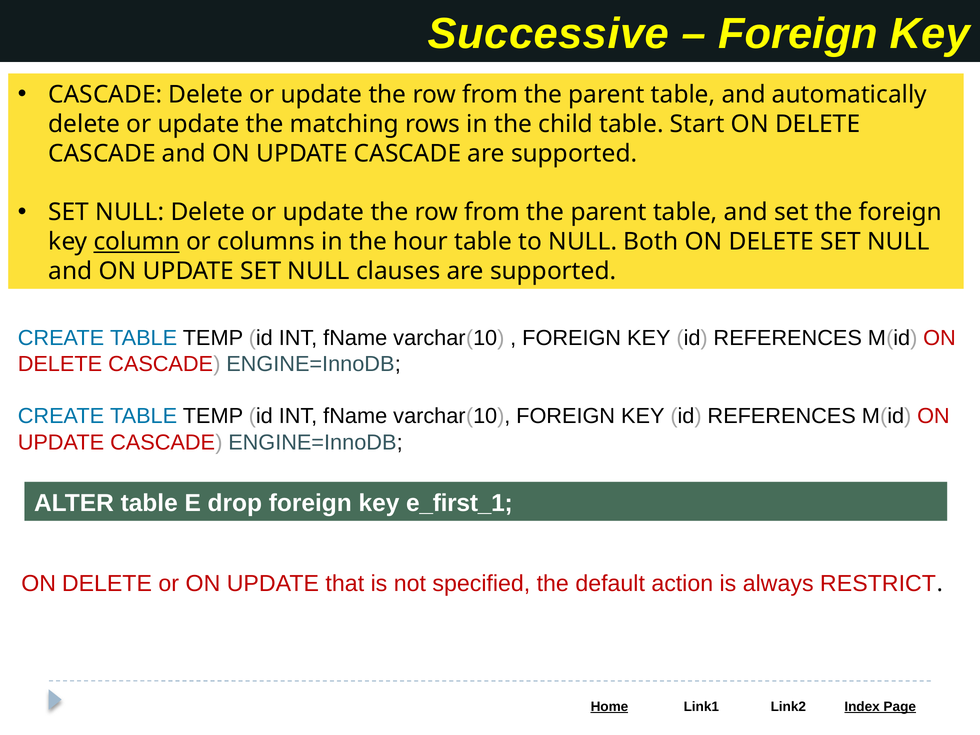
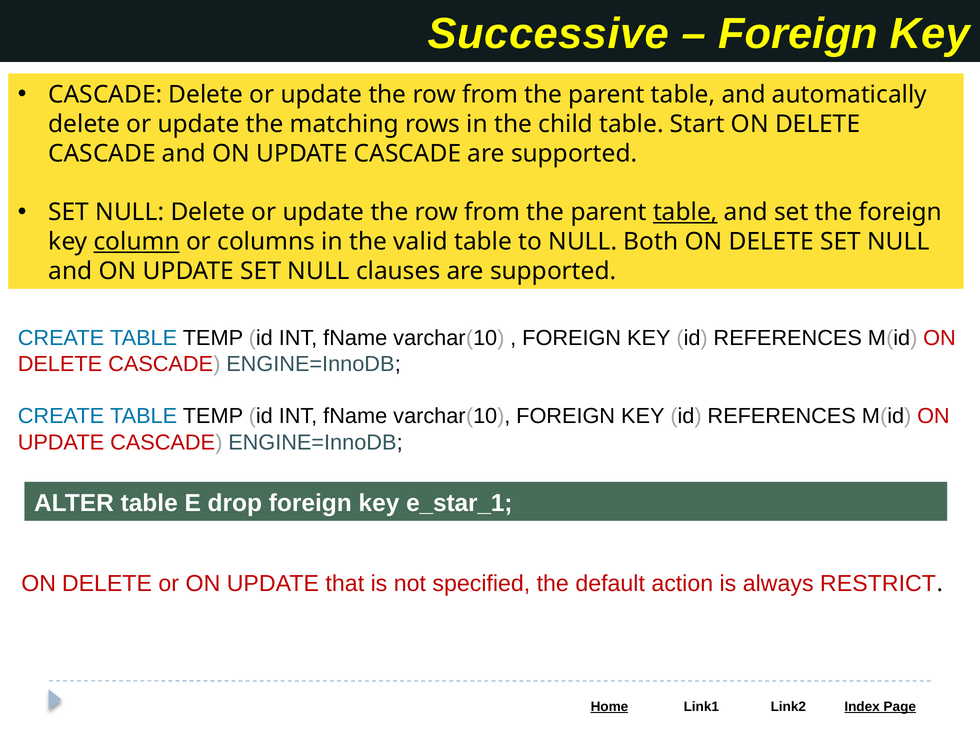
table underline: none -> present (685, 212)
hour: hour -> valid (421, 242)
e_first_1: e_first_1 -> e_star_1 (459, 503)
